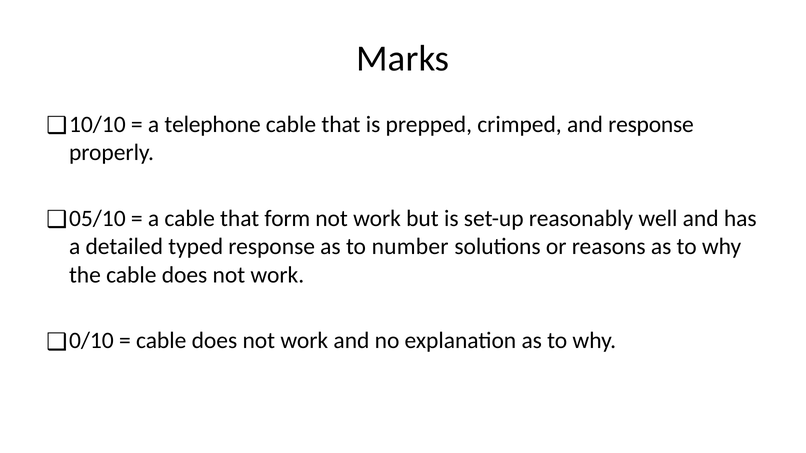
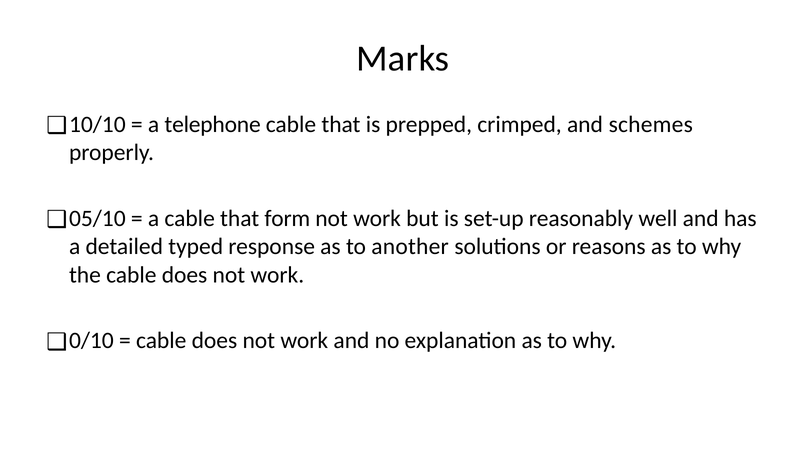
and response: response -> schemes (651, 125)
number: number -> another (410, 247)
